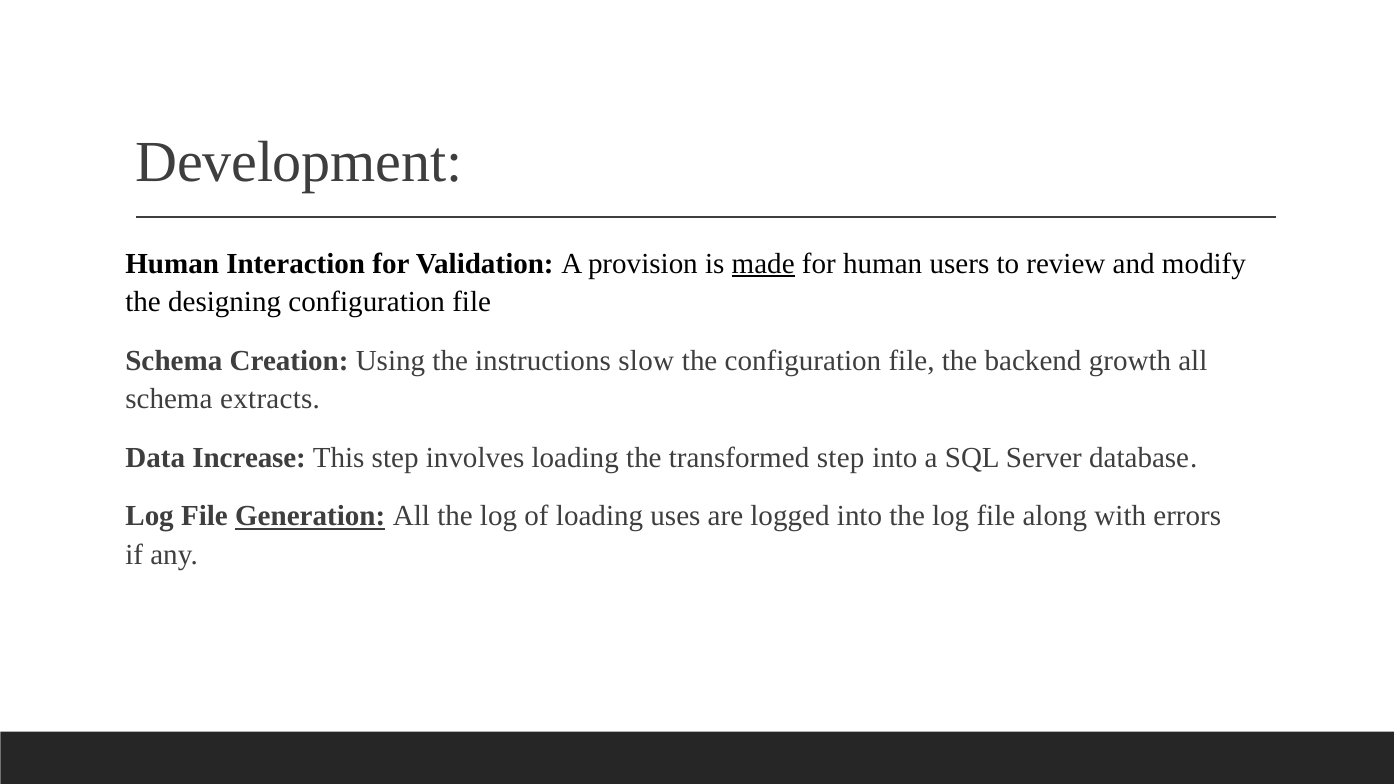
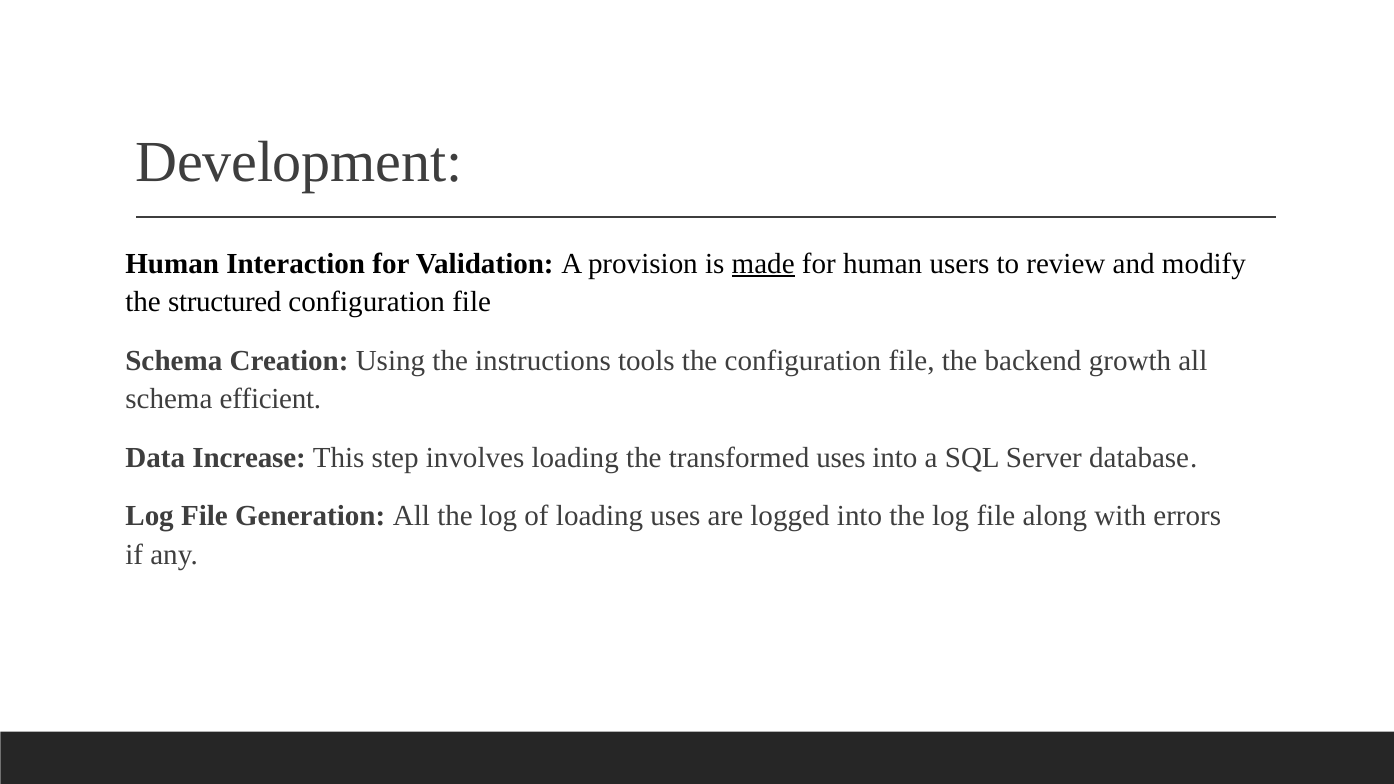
designing: designing -> structured (225, 302)
slow: slow -> tools (646, 361)
extracts: extracts -> efficient (270, 399)
transformed step: step -> uses (841, 458)
Generation underline: present -> none (310, 516)
